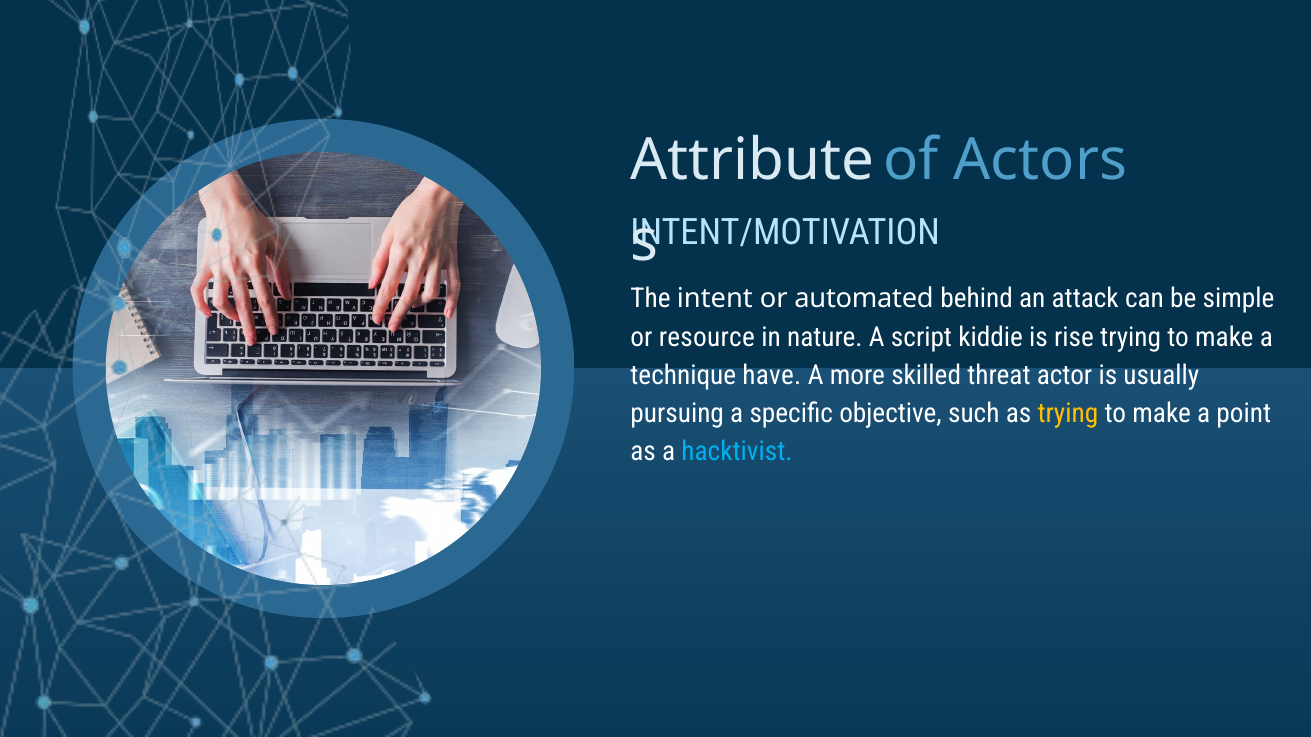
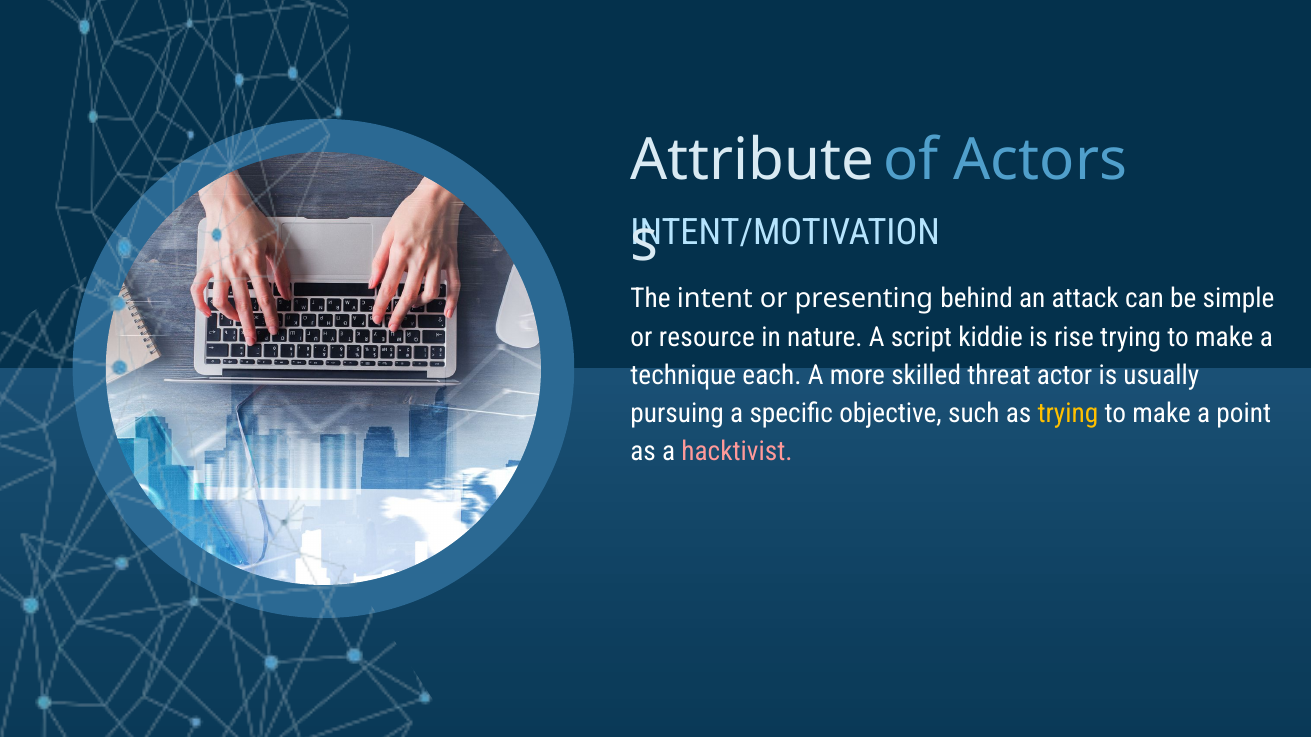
automated: automated -> presenting (864, 299)
have: have -> each (772, 376)
hacktivist colour: light blue -> pink (737, 452)
